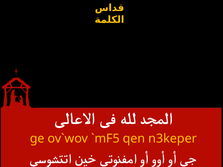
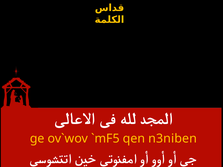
n3keper: n3keper -> n3niben (173, 139)
